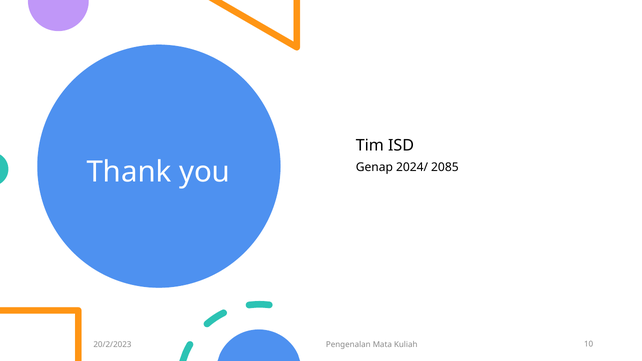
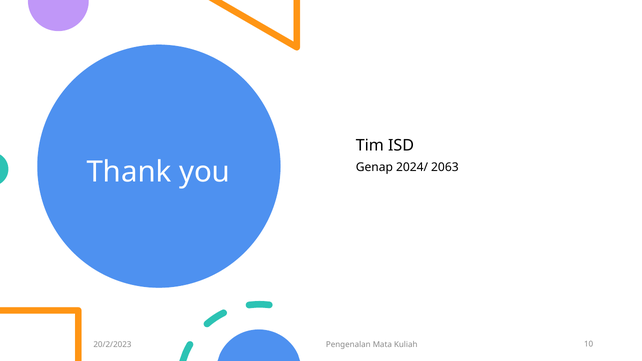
2085: 2085 -> 2063 (445, 167)
